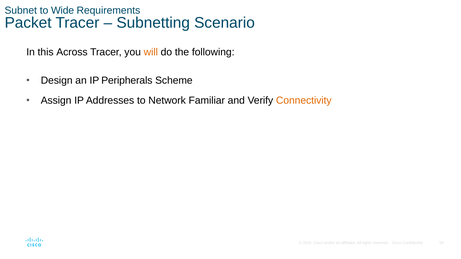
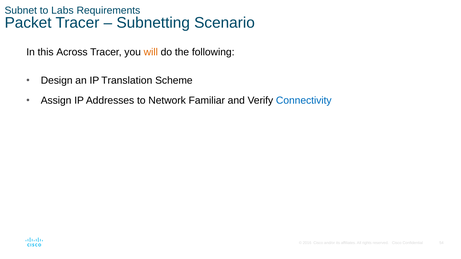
Wide: Wide -> Labs (62, 11)
Peripherals: Peripherals -> Translation (127, 81)
Connectivity colour: orange -> blue (304, 101)
